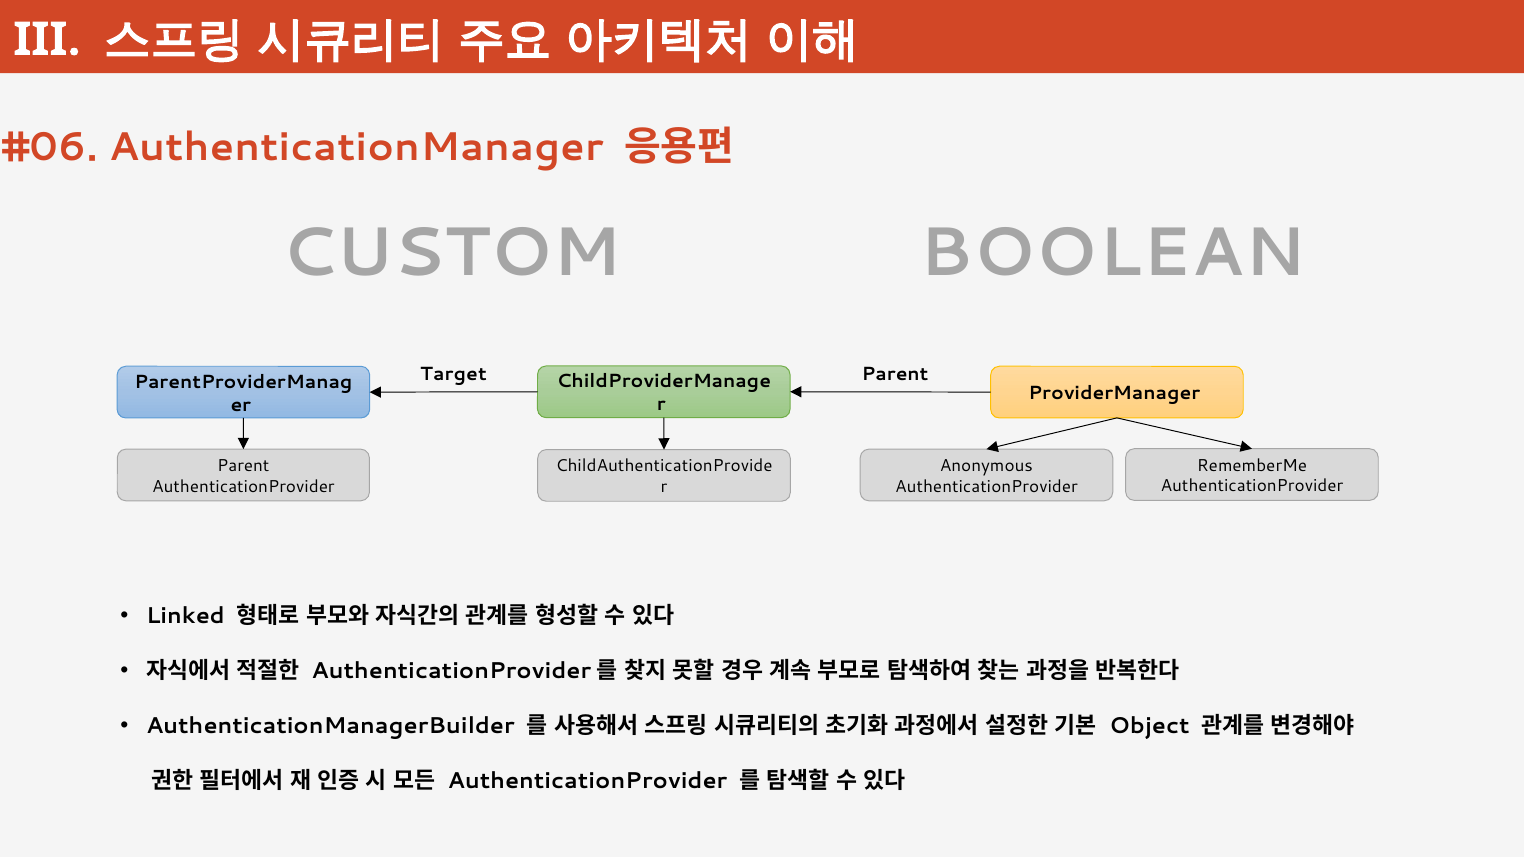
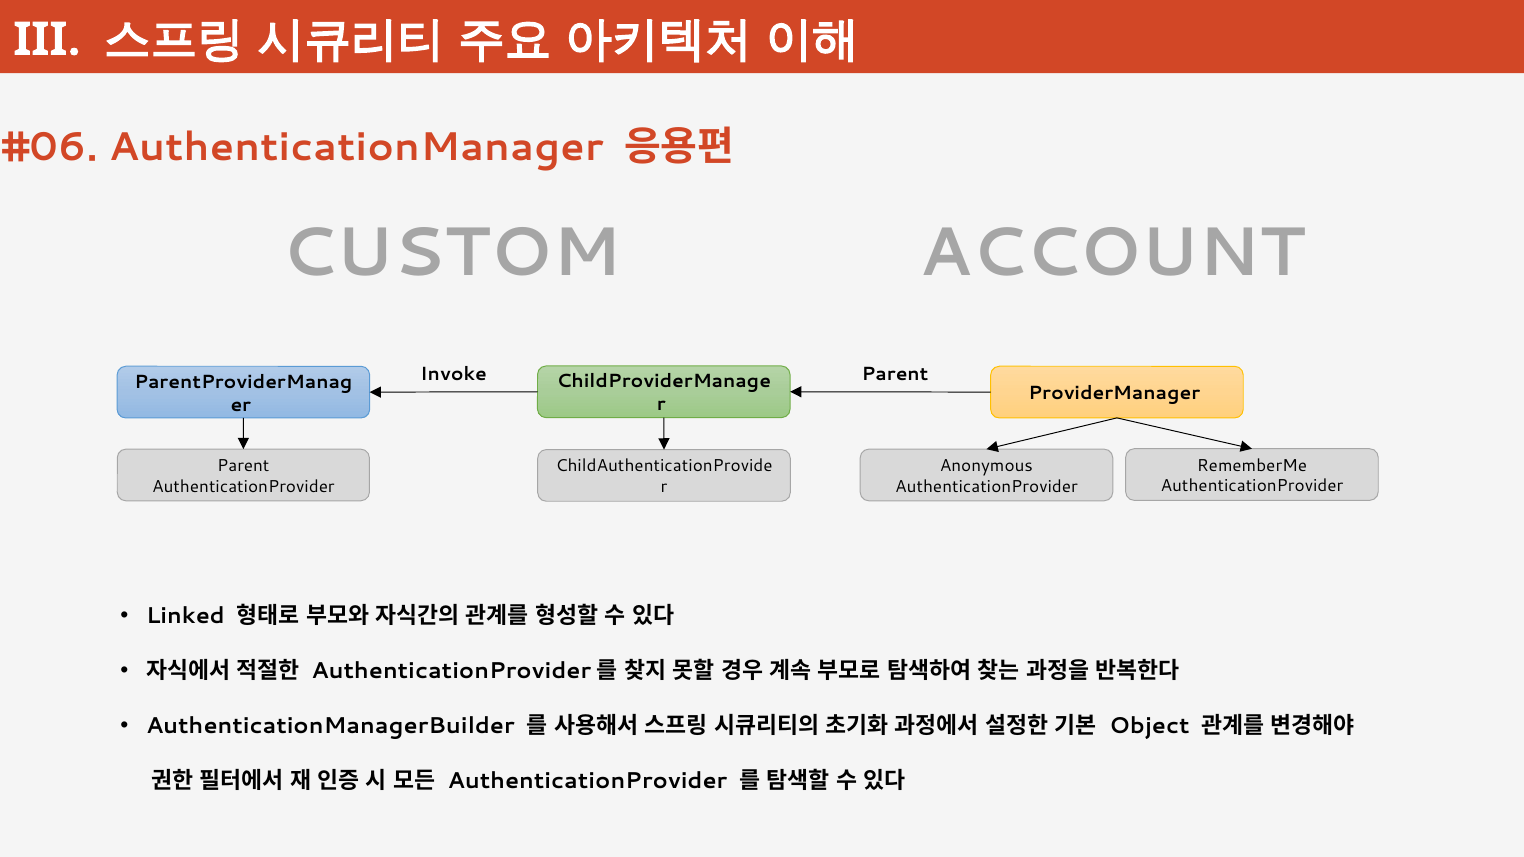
BOOLEAN: BOOLEAN -> ACCOUNT (1113, 253)
Target: Target -> Invoke (454, 374)
